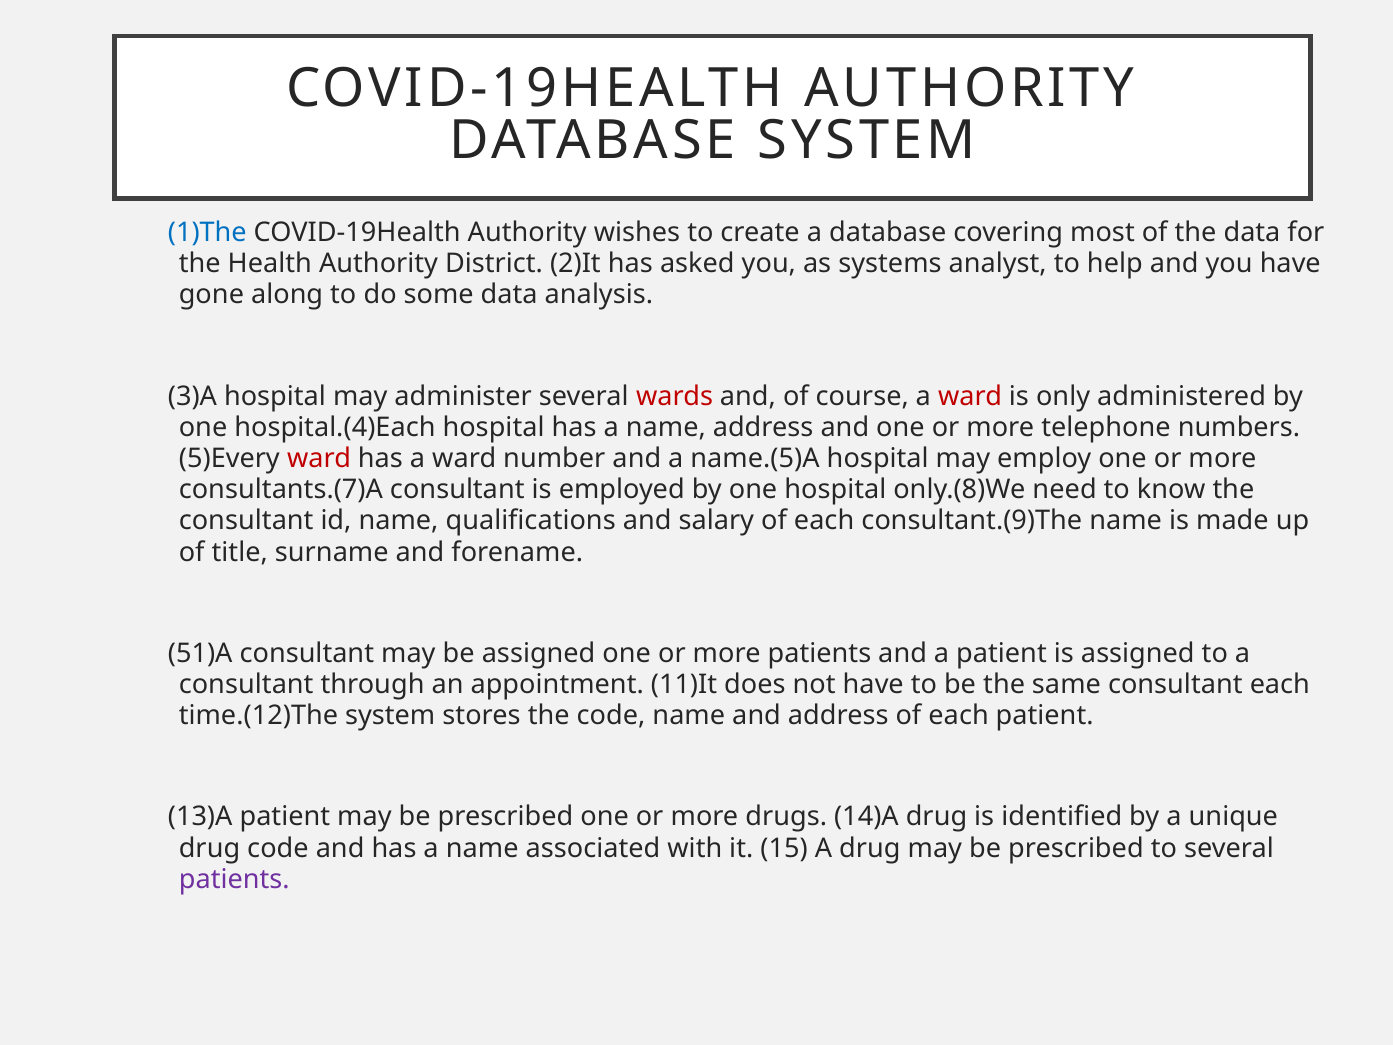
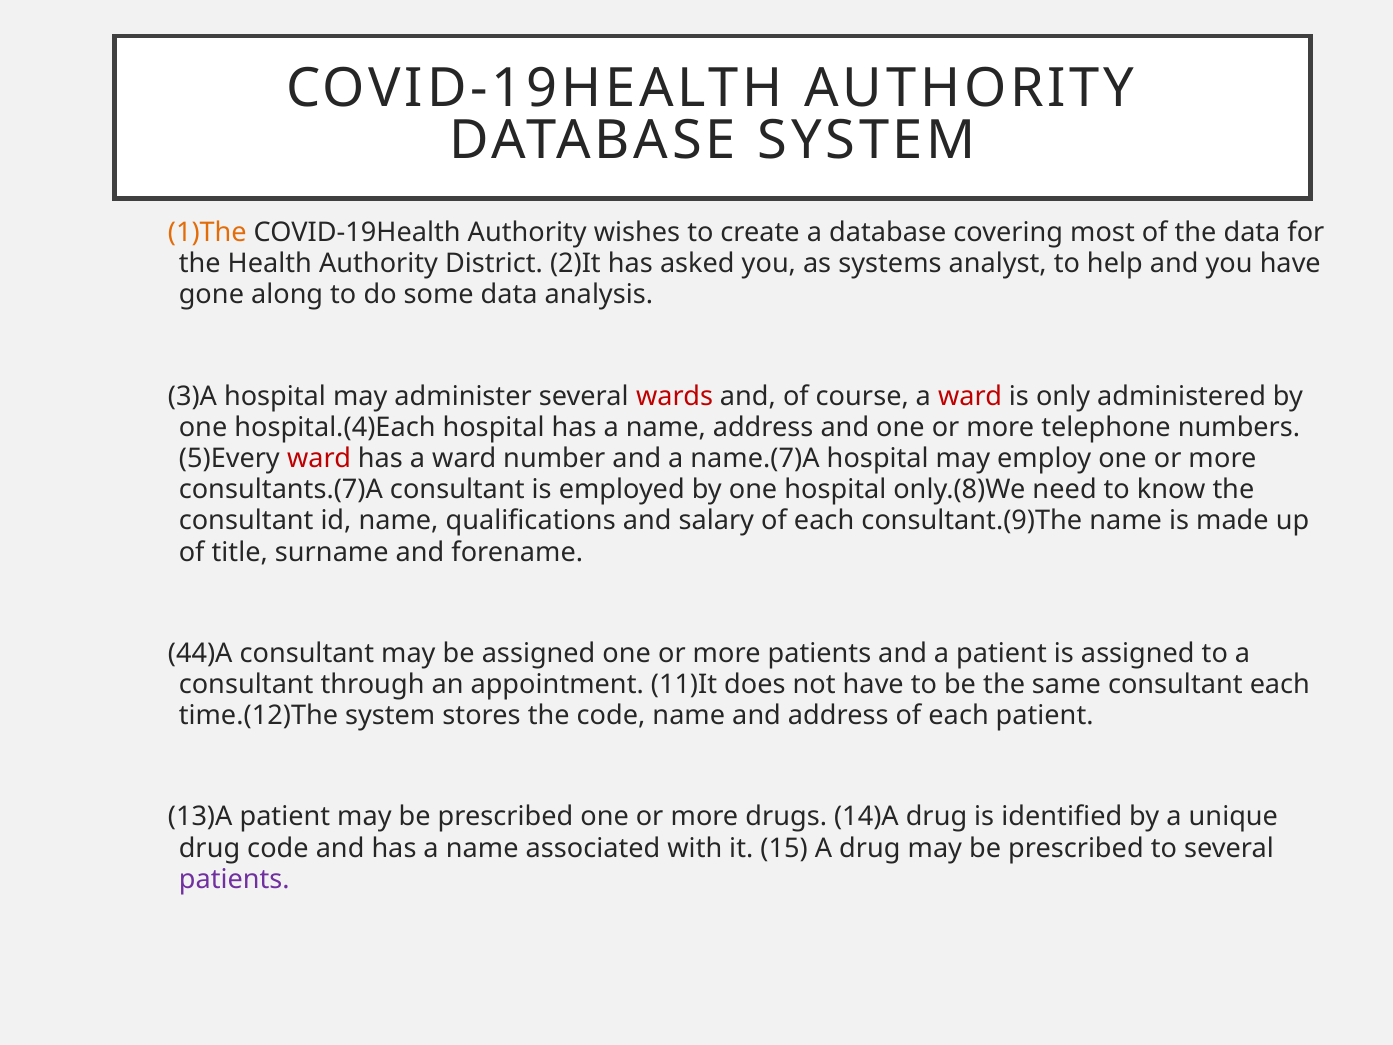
1)The colour: blue -> orange (207, 233)
name.(5)A: name.(5)A -> name.(7)A (755, 458)
51)A: 51)A -> 44)A (200, 653)
